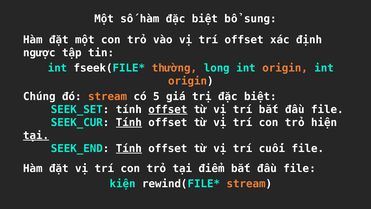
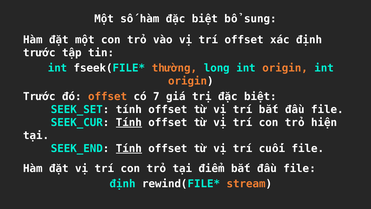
ngược: ngược -> trước (39, 53)
Chúng: Chúng -> Trước (39, 96)
đó stream: stream -> offset (108, 96)
5: 5 -> 7 (156, 96)
offset underline: present -> none (168, 109)
tại underline: present -> none (36, 135)
kiện: kiện -> định (123, 184)
